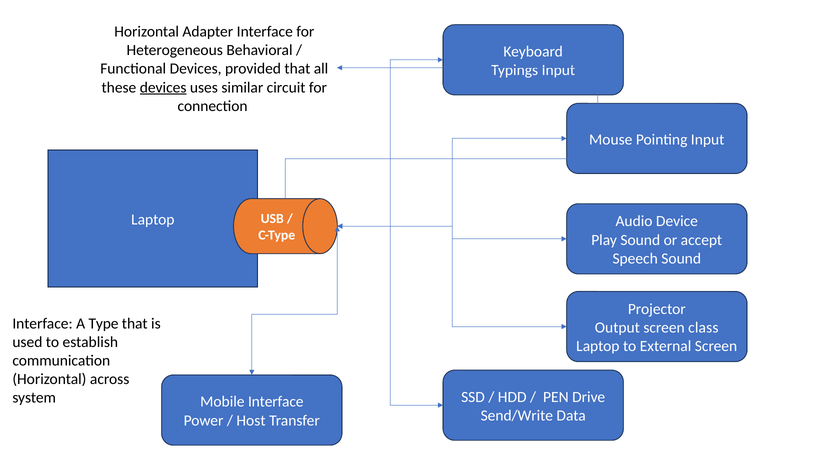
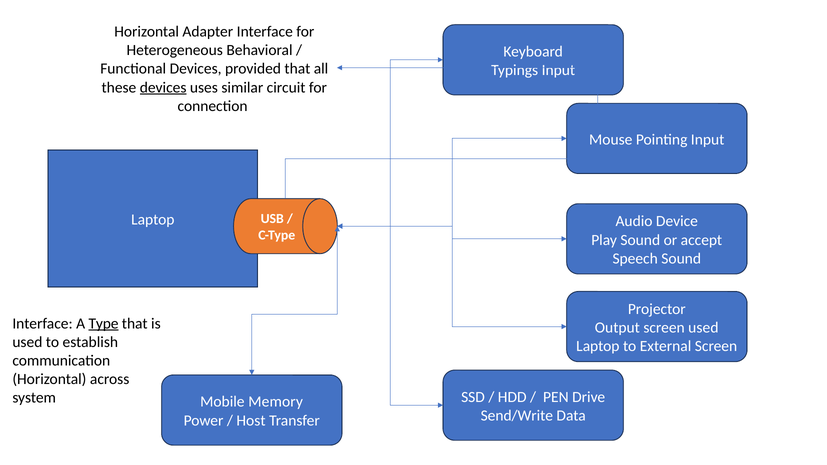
Type underline: none -> present (104, 324)
screen class: class -> used (703, 328)
Mobile Interface: Interface -> Memory (276, 402)
